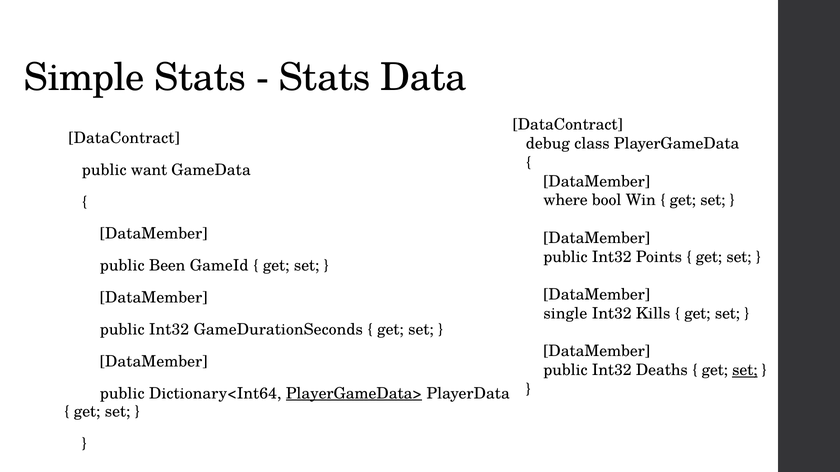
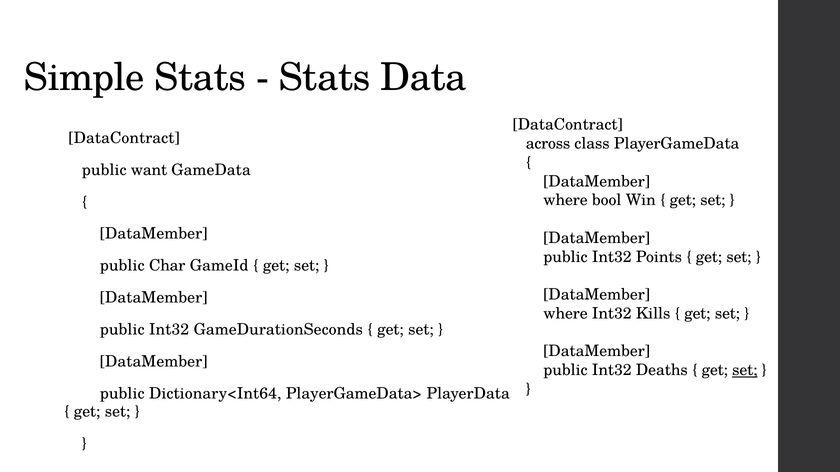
debug: debug -> across (548, 144)
Been: Been -> Char (167, 266)
single: single -> where (565, 314)
PlayerGameData> underline: present -> none (354, 394)
